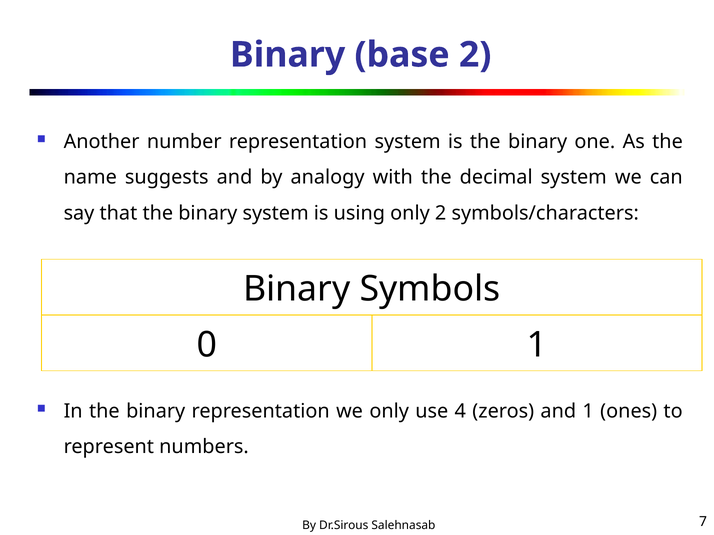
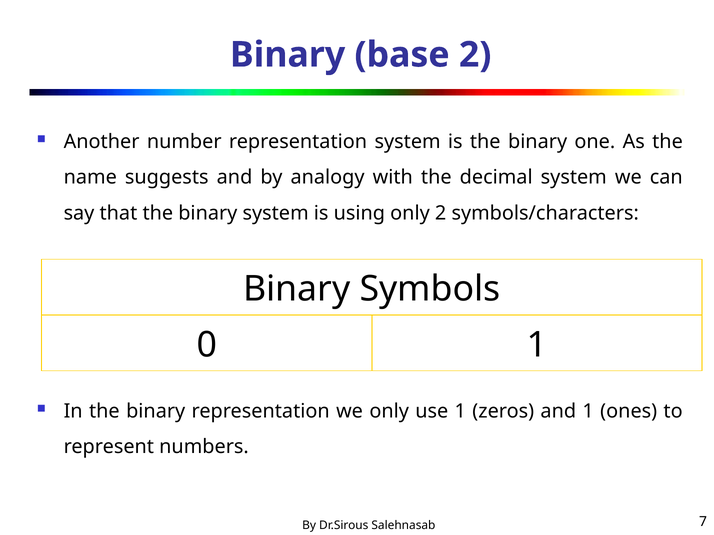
use 4: 4 -> 1 (460, 412)
